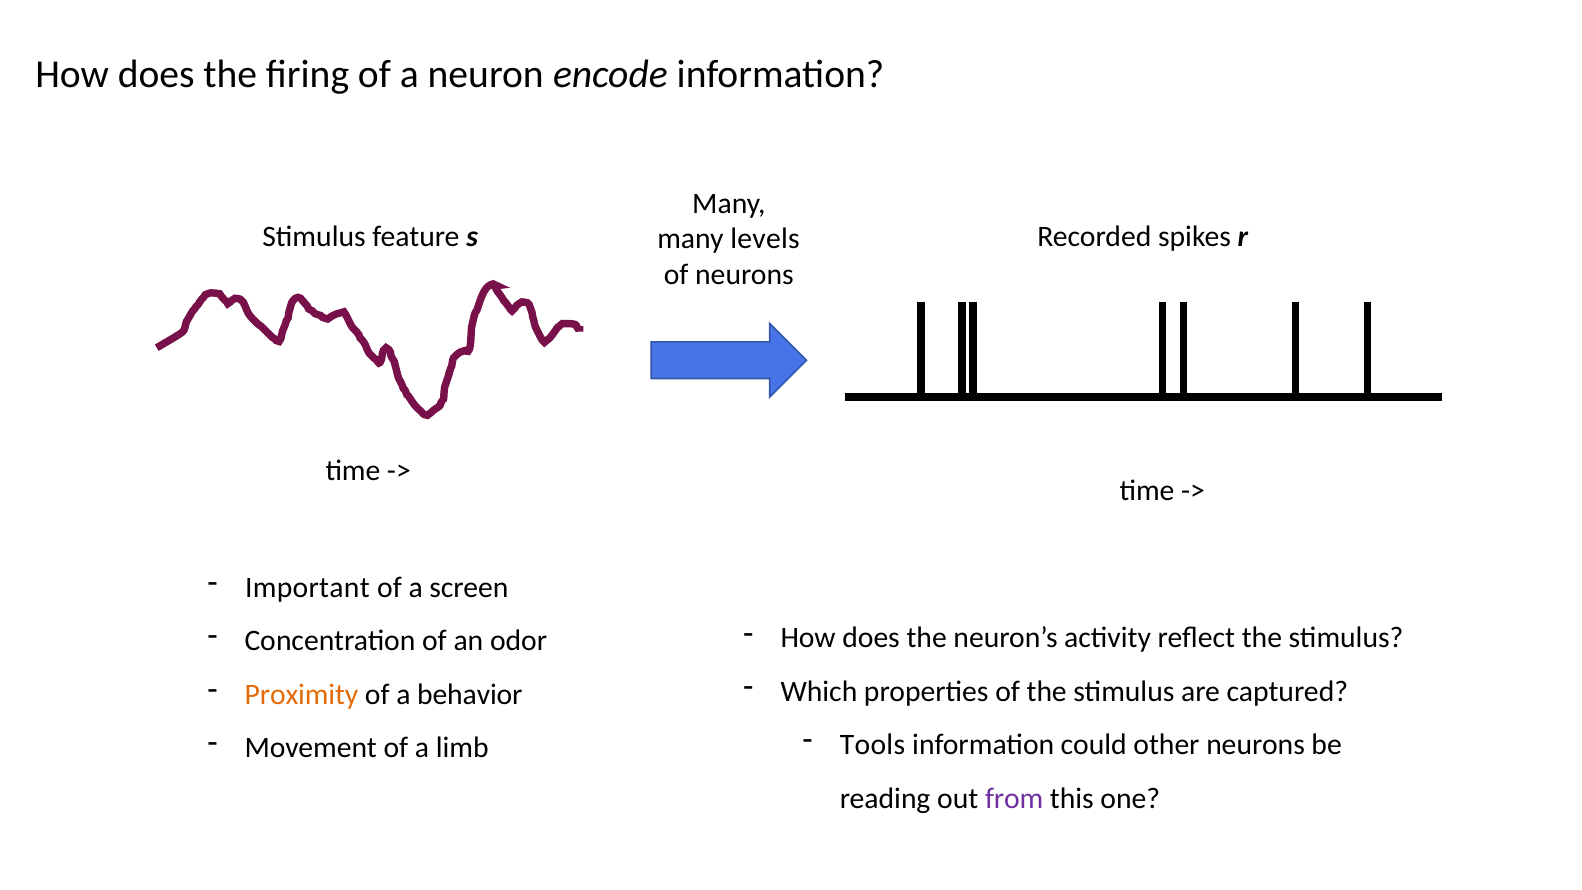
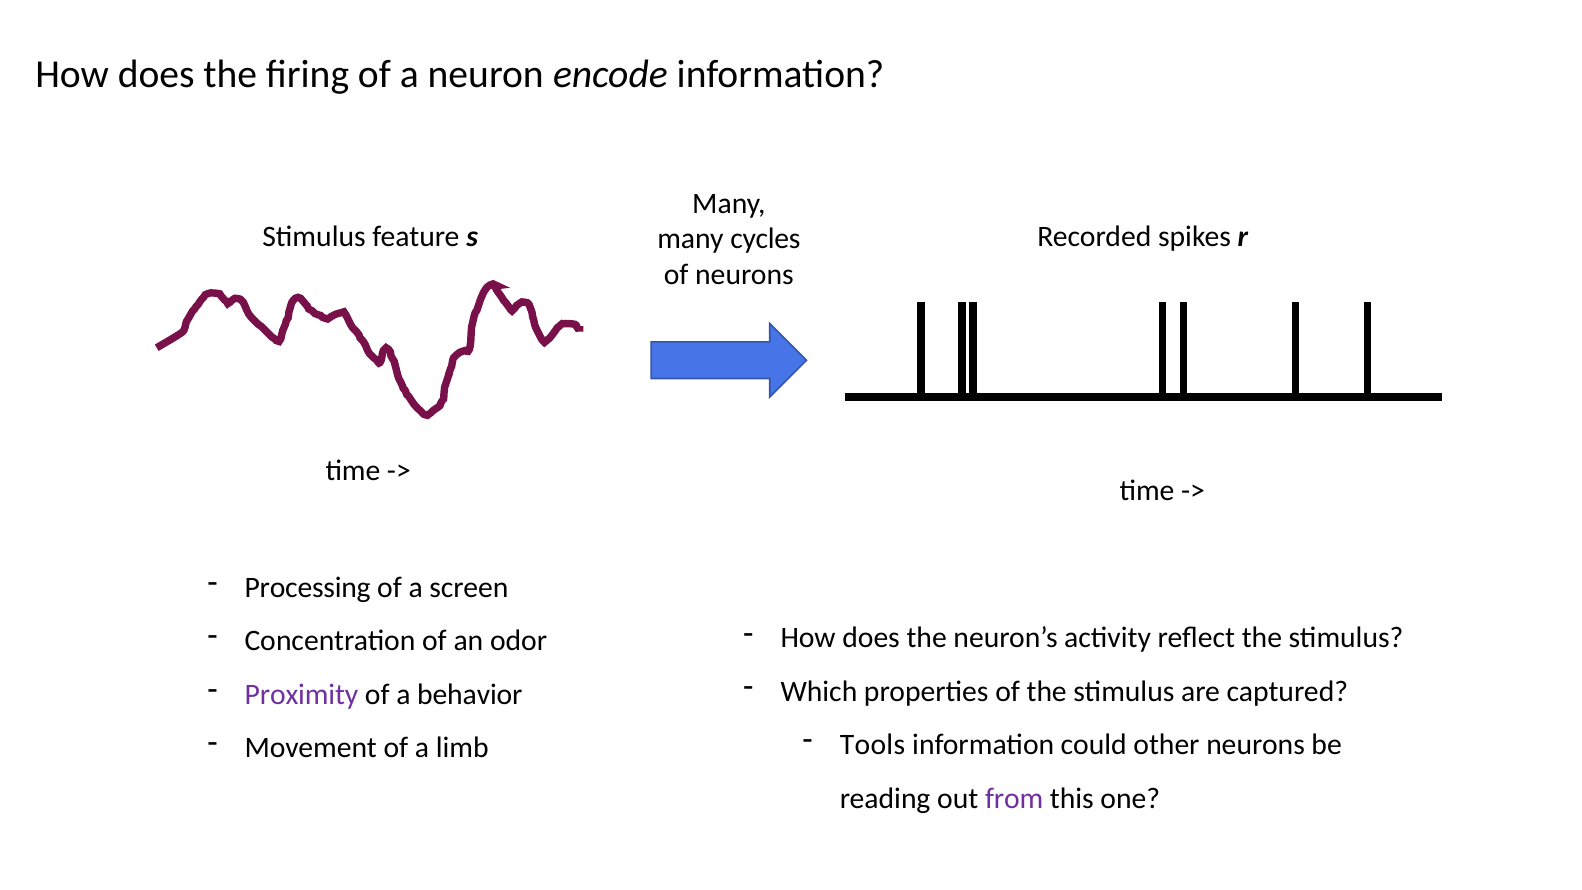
levels: levels -> cycles (765, 239)
Important: Important -> Processing (308, 587)
Proximity colour: orange -> purple (301, 694)
